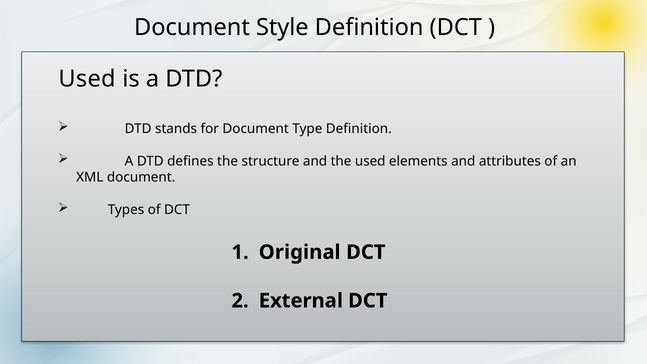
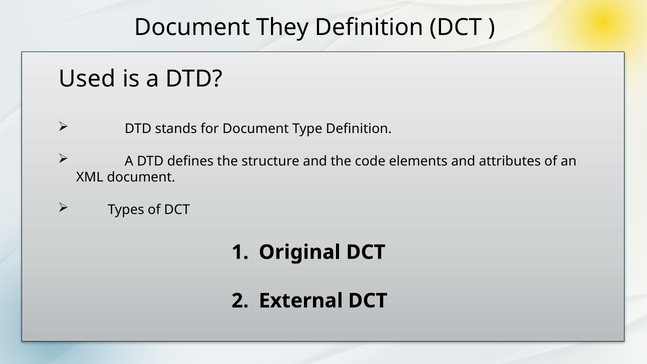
Style: Style -> They (282, 27)
the used: used -> code (370, 161)
